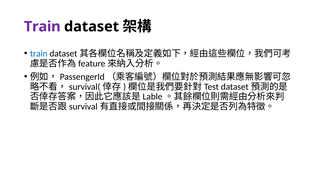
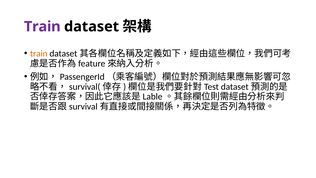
train colour: blue -> orange (39, 53)
